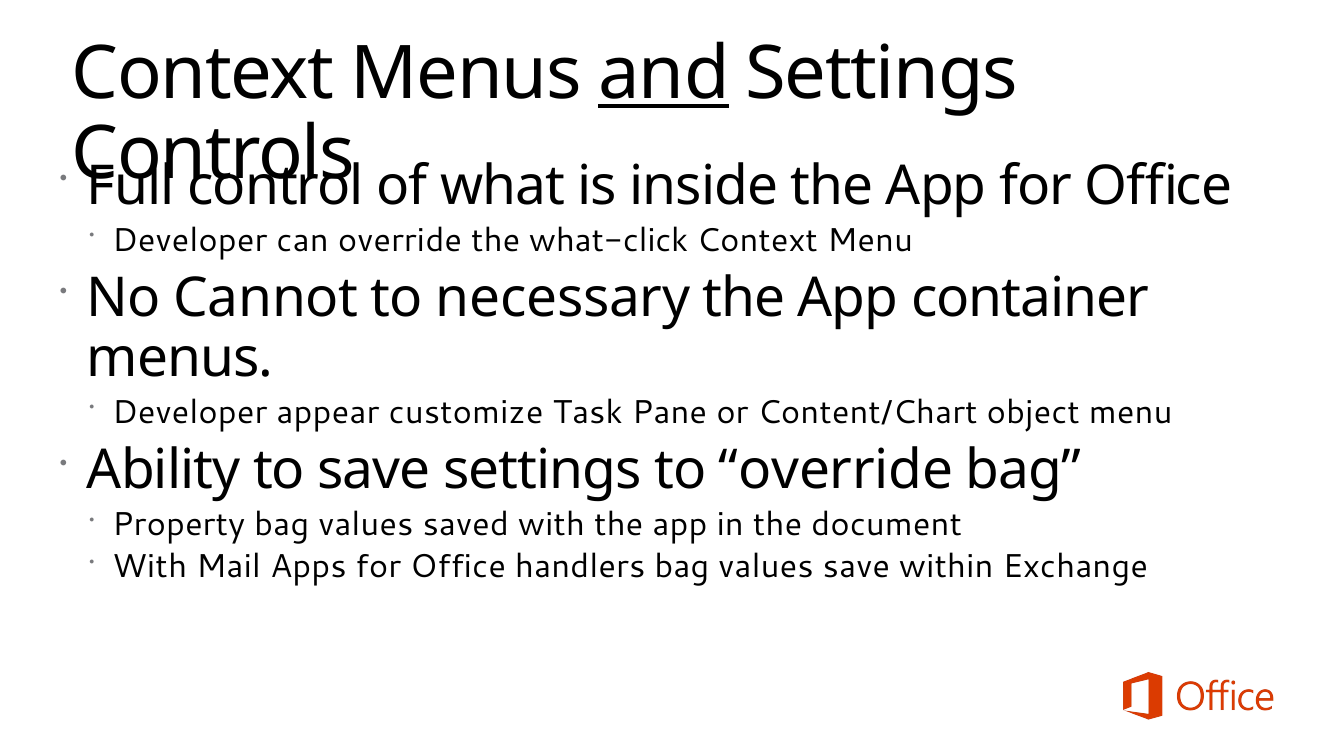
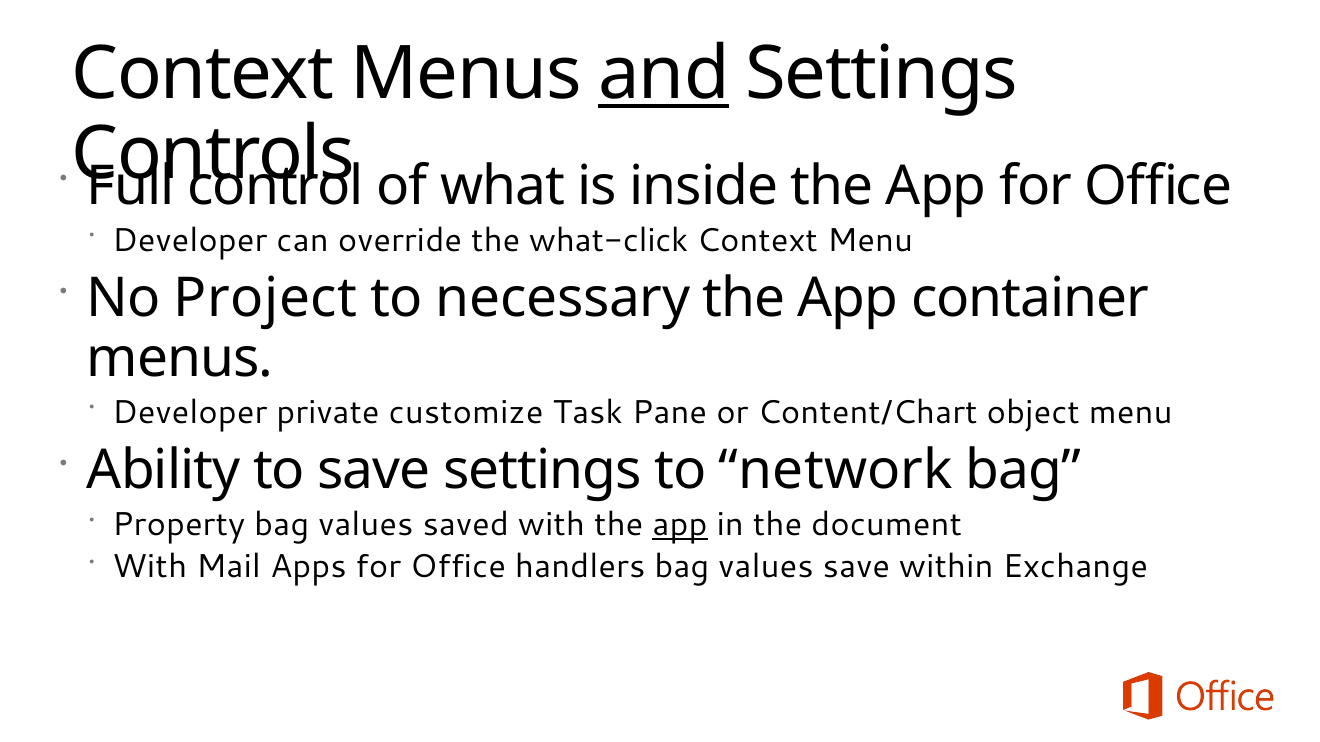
Cannot: Cannot -> Project (266, 299)
appear: appear -> private (328, 412)
to override: override -> network (836, 471)
app underline: none -> present (680, 525)
